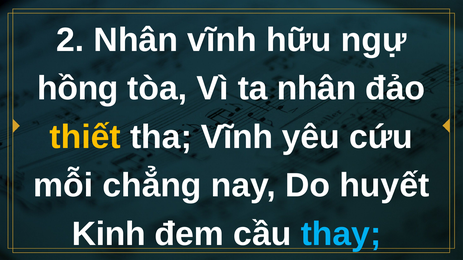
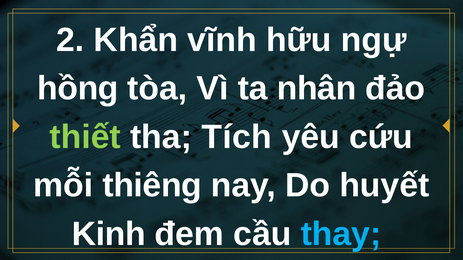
2 Nhân: Nhân -> Khẩn (136, 40)
thiết colour: yellow -> light green (85, 137)
tha Vĩnh: Vĩnh -> Tích (237, 137)
chẳng: chẳng -> thiêng (152, 186)
